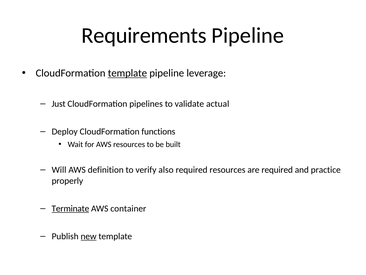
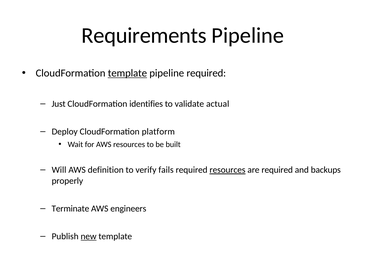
pipeline leverage: leverage -> required (206, 73)
pipelines: pipelines -> identifies (146, 104)
functions: functions -> platform (158, 131)
also: also -> fails (166, 170)
resources underline: none -> present (227, 170)
practice: practice -> backups (326, 170)
Terminate underline: present -> none (70, 208)
container: container -> engineers (128, 208)
